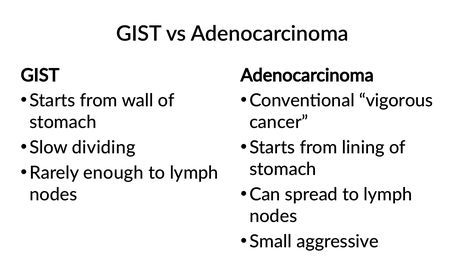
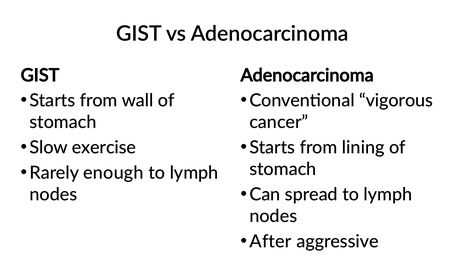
dividing: dividing -> exercise (104, 148)
Small: Small -> After (271, 241)
